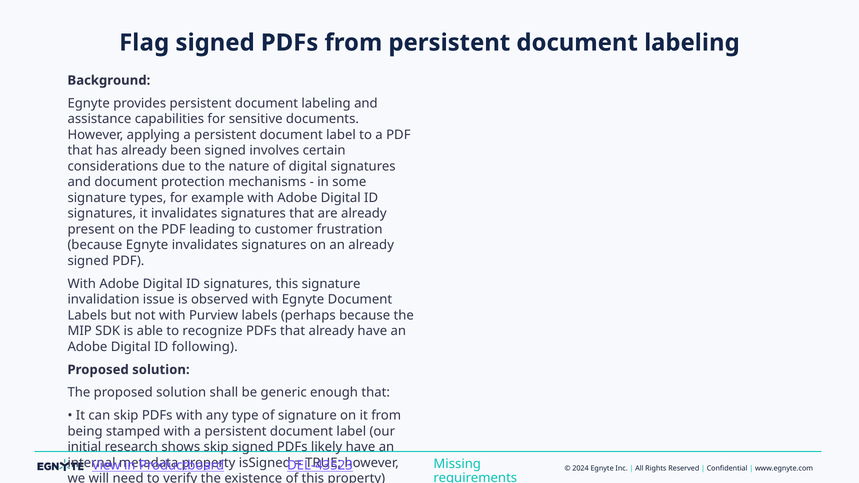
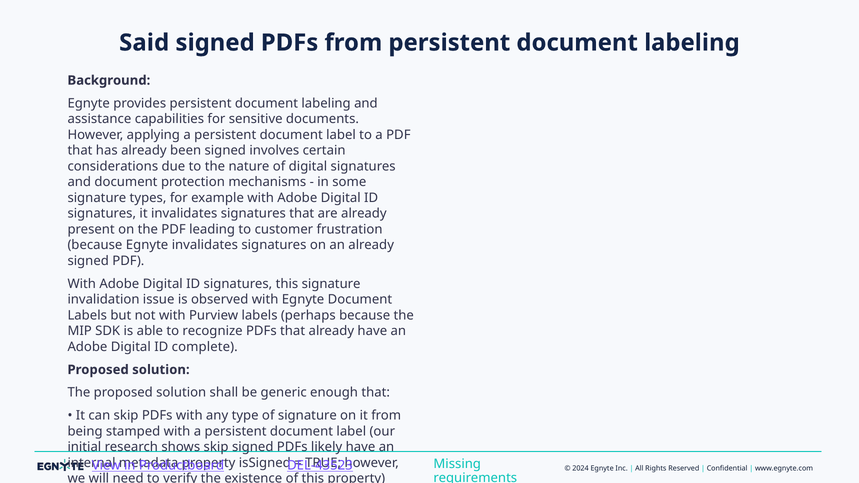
Flag: Flag -> Said (144, 43)
following: following -> complete (205, 347)
